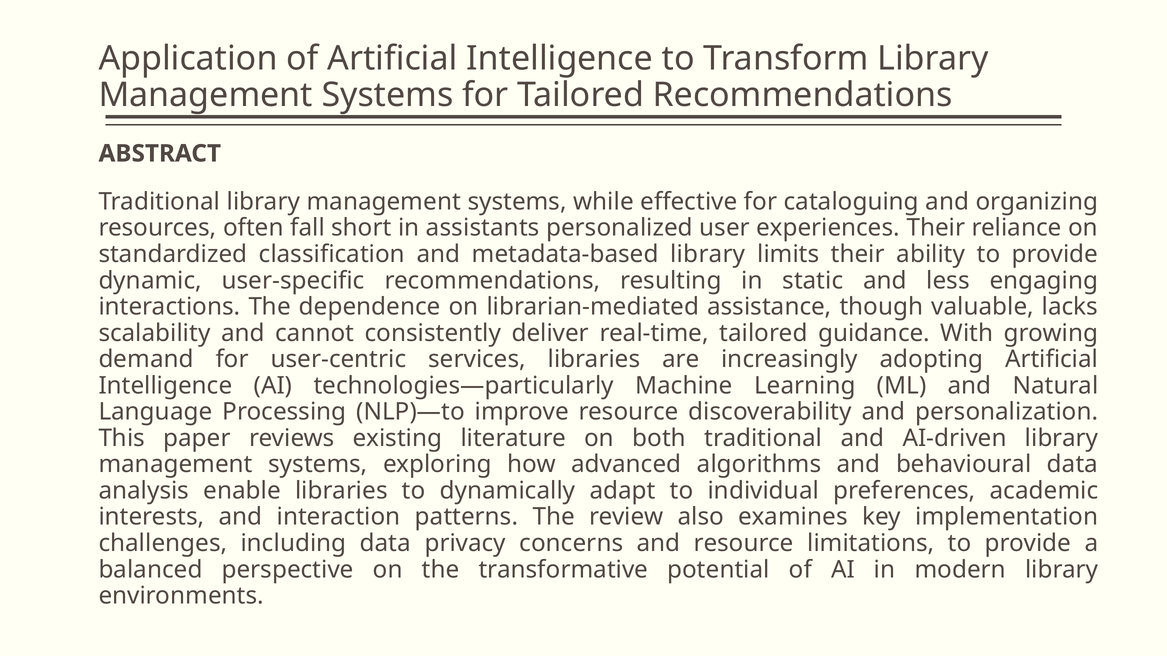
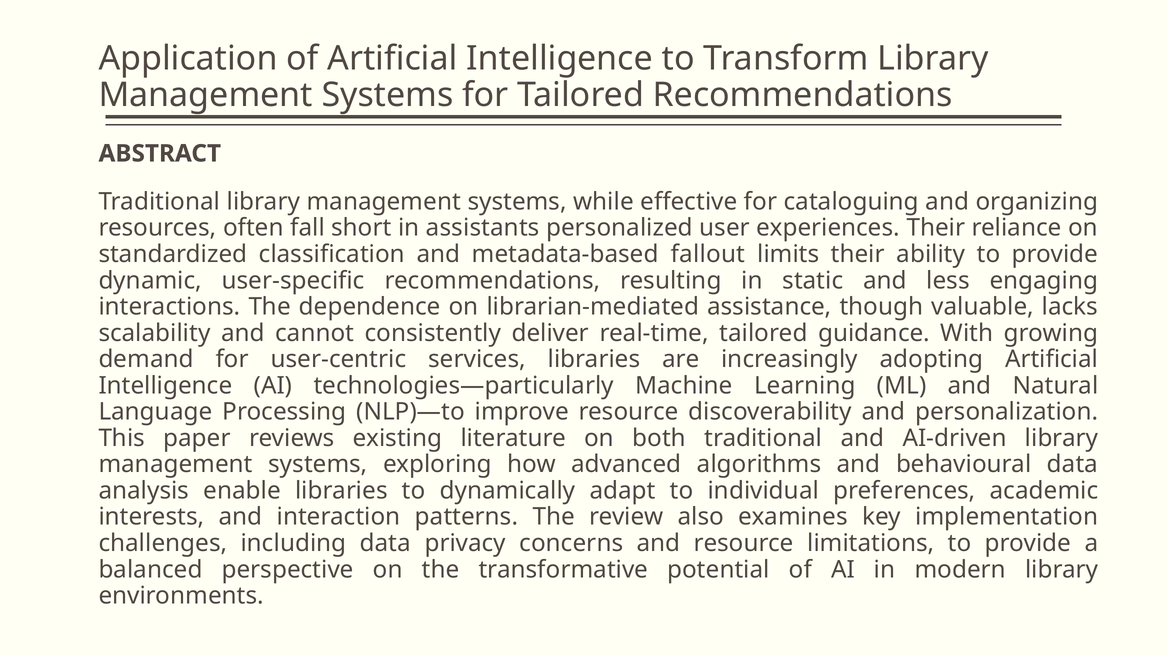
metadata-based library: library -> fallout (708, 254)
